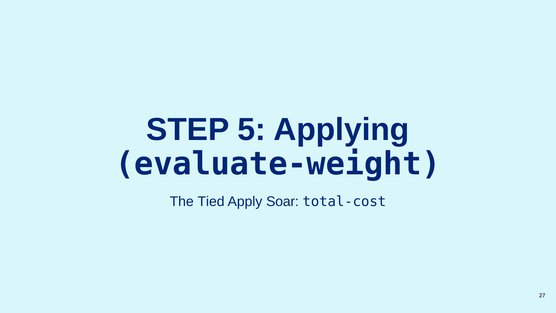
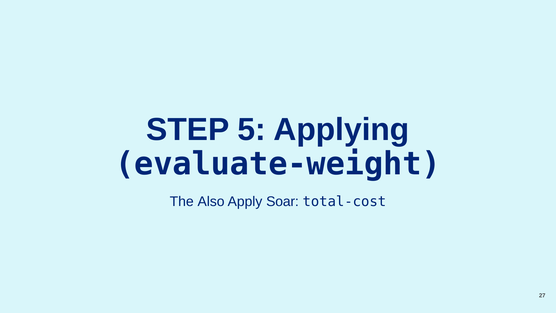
Tied: Tied -> Also (211, 201)
